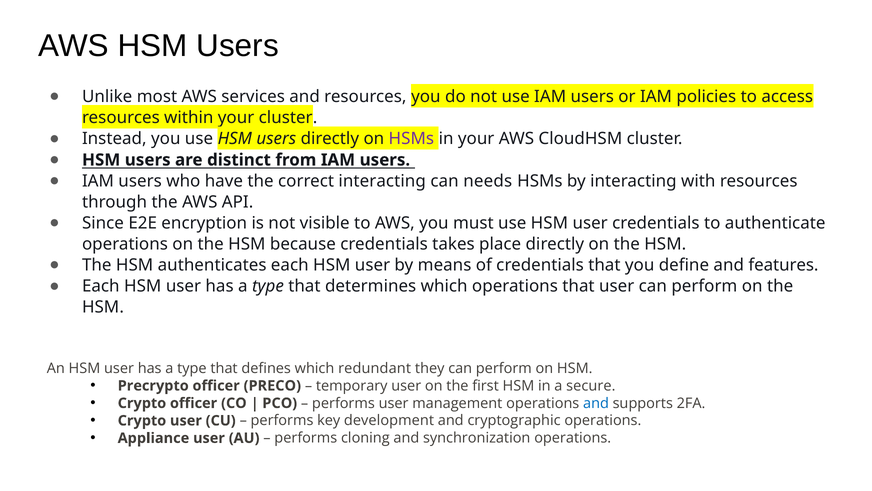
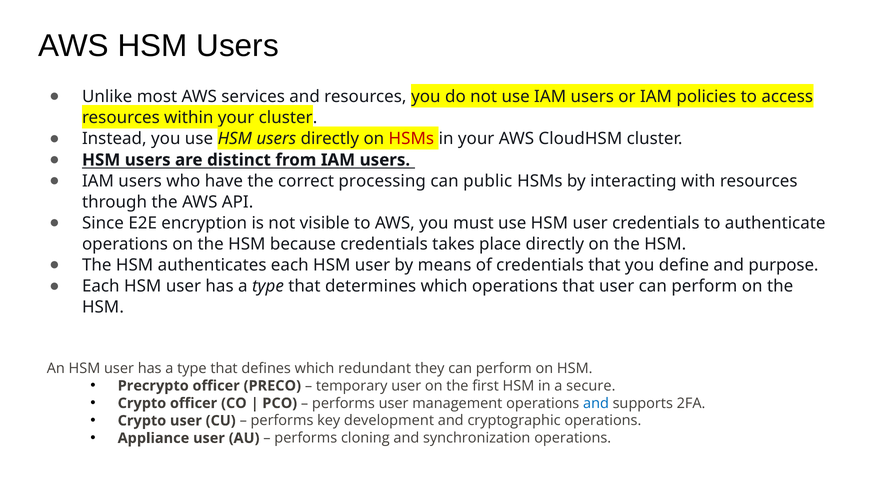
HSMs colour: purple -> red (411, 139)
correct interacting: interacting -> processing (382, 181)
needs: needs -> public (488, 181)
features: features -> purpose (783, 265)
